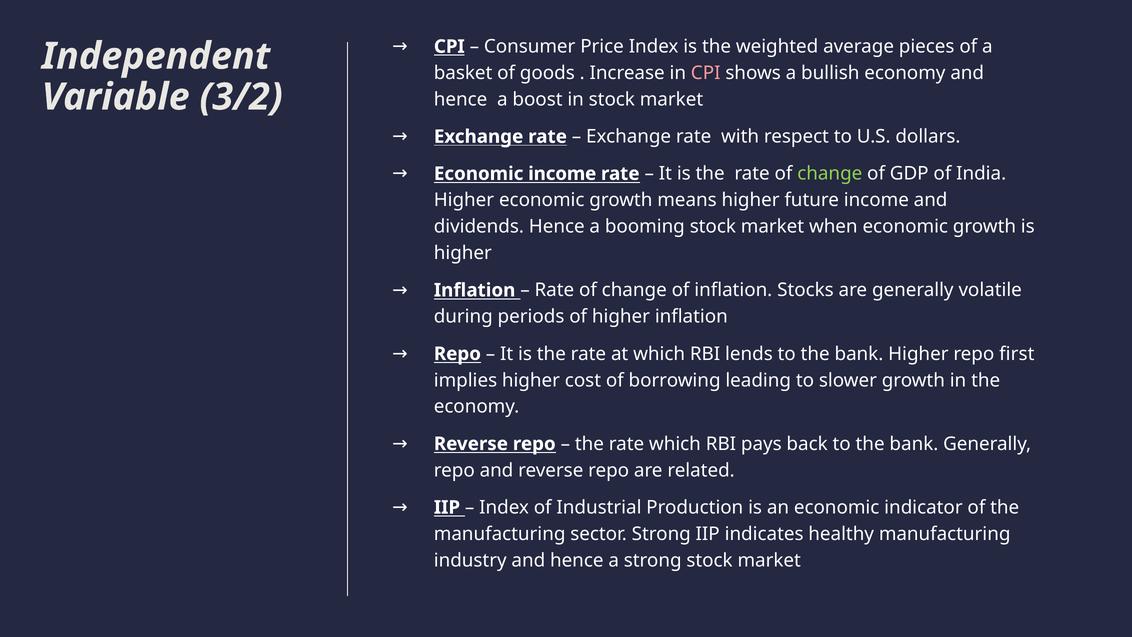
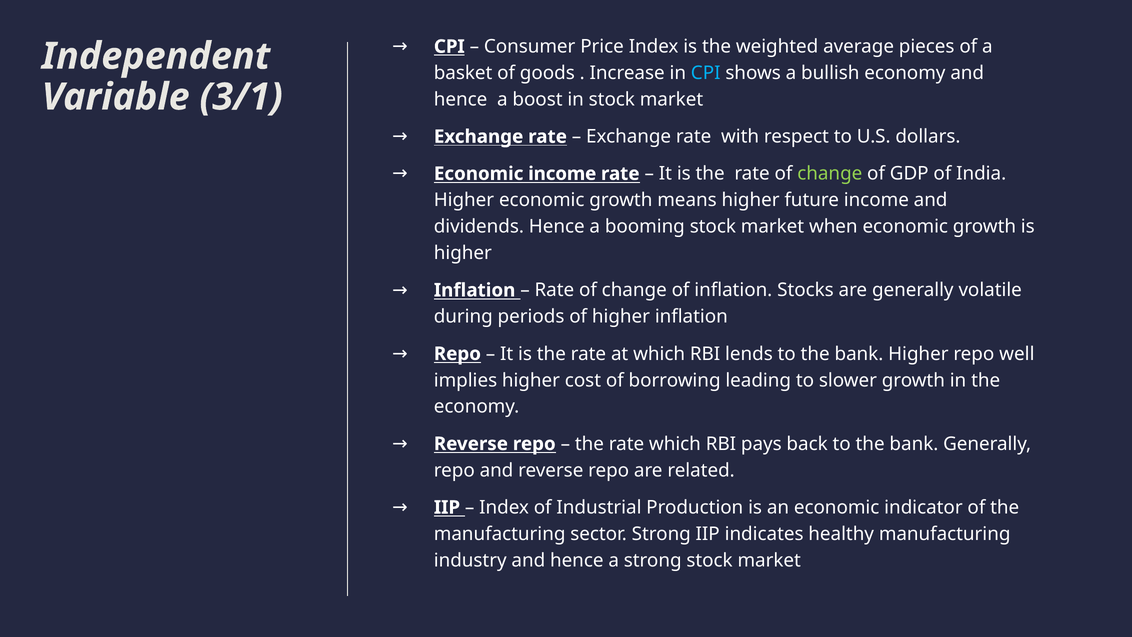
CPI colour: pink -> light blue (706, 73)
3/2: 3/2 -> 3/1 (241, 97)
first: first -> well (1017, 354)
